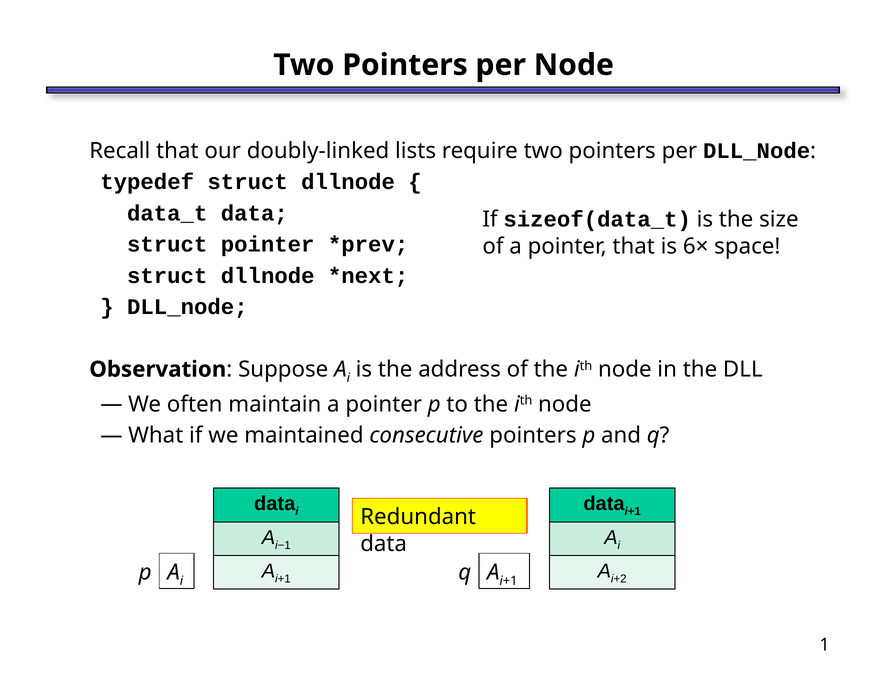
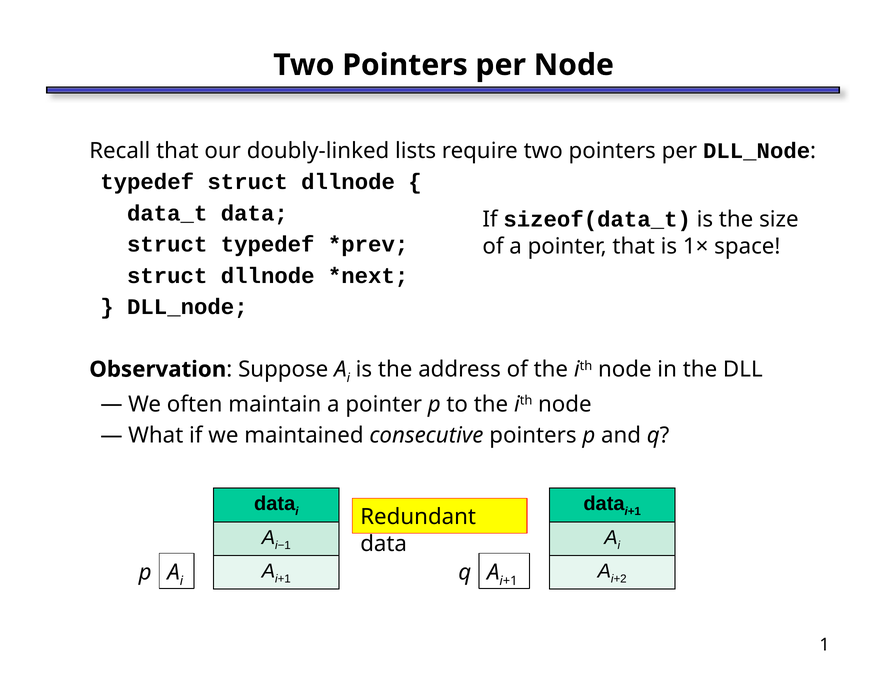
struct pointer: pointer -> typedef (268, 244)
6×: 6× -> 1× (696, 246)
